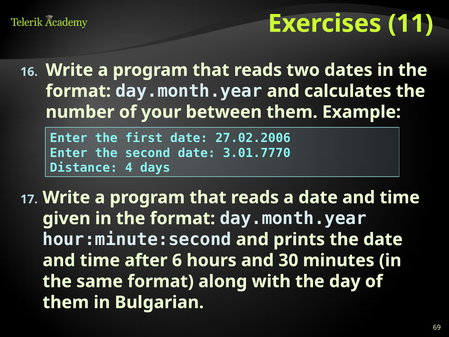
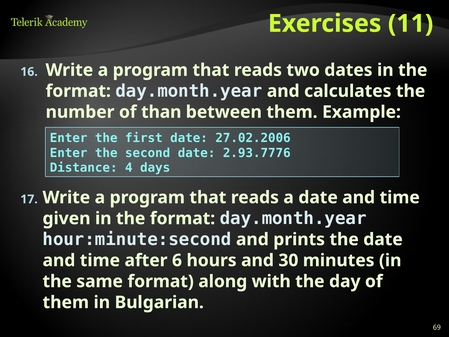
your: your -> than (161, 112)
3.01.7770: 3.01.7770 -> 2.93.7776 (257, 153)
